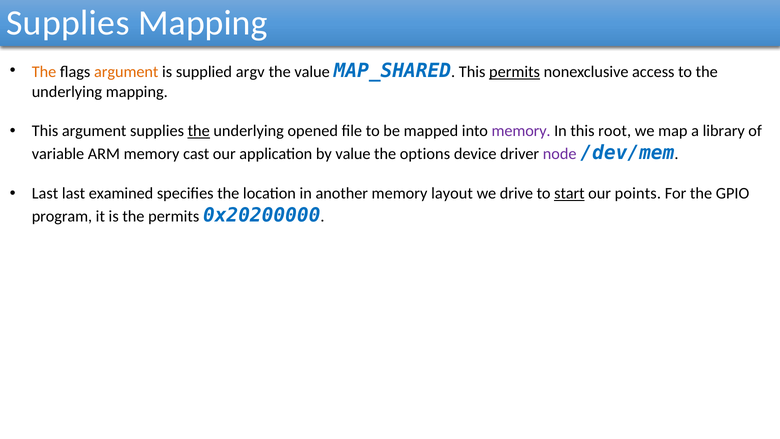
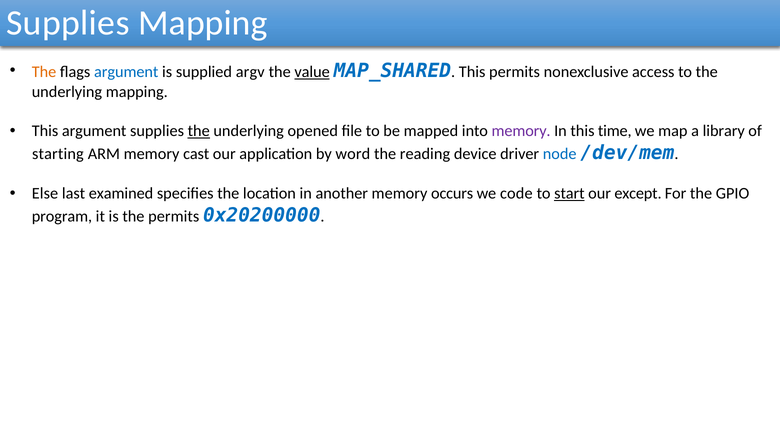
argument colour: orange -> blue (126, 72)
value underline: none -> present (312, 72)
permits underline: present -> none (515, 72)
root: root -> time (615, 131)
variable: variable -> starting (58, 154)
by value: value -> word (353, 154)
options: options -> reading (425, 154)
node colour: purple -> blue (560, 154)
Last: Last -> Else (45, 193)
layout: layout -> occurs (452, 193)
drive: drive -> code (516, 193)
points: points -> except (638, 193)
